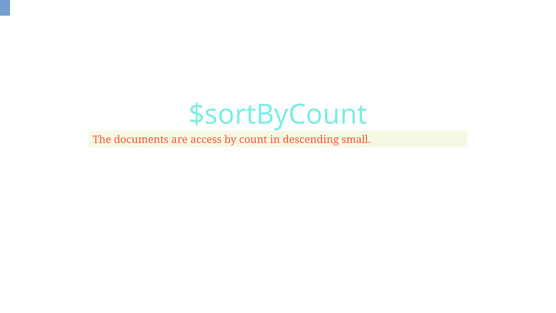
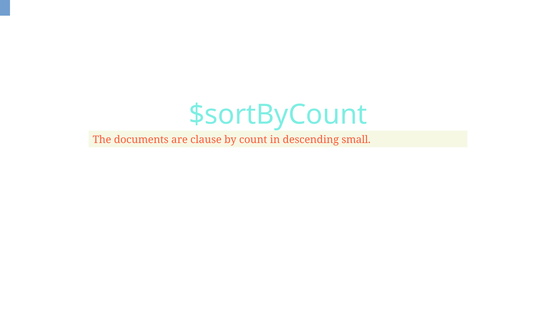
access: access -> clause (206, 140)
